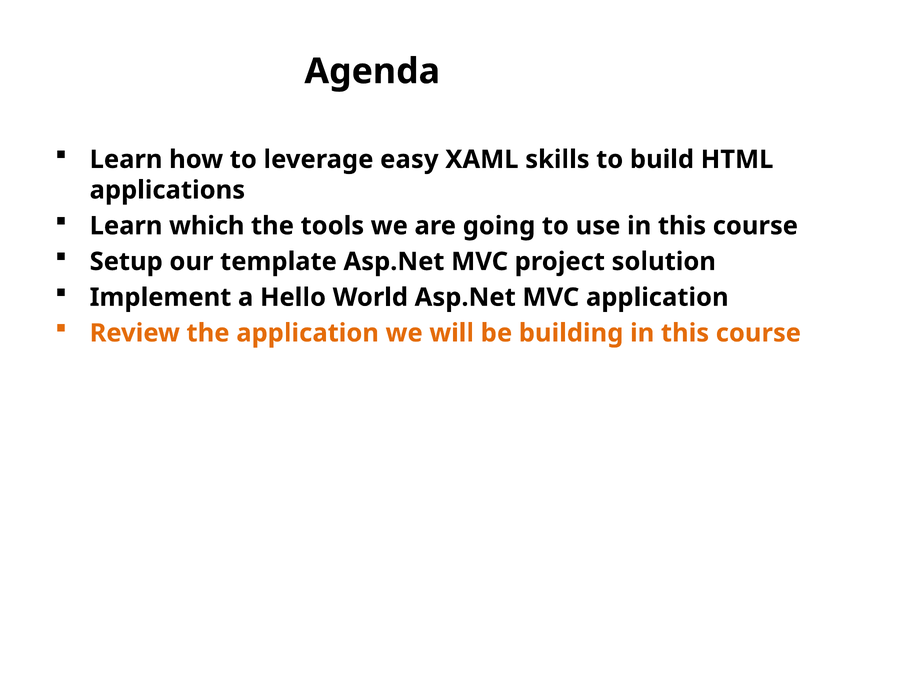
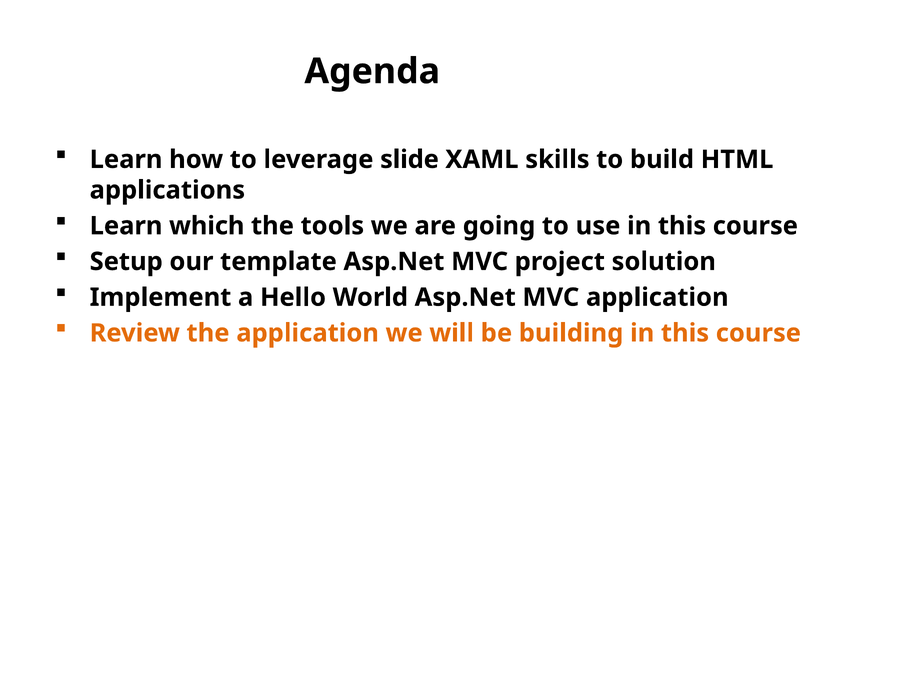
easy: easy -> slide (409, 160)
